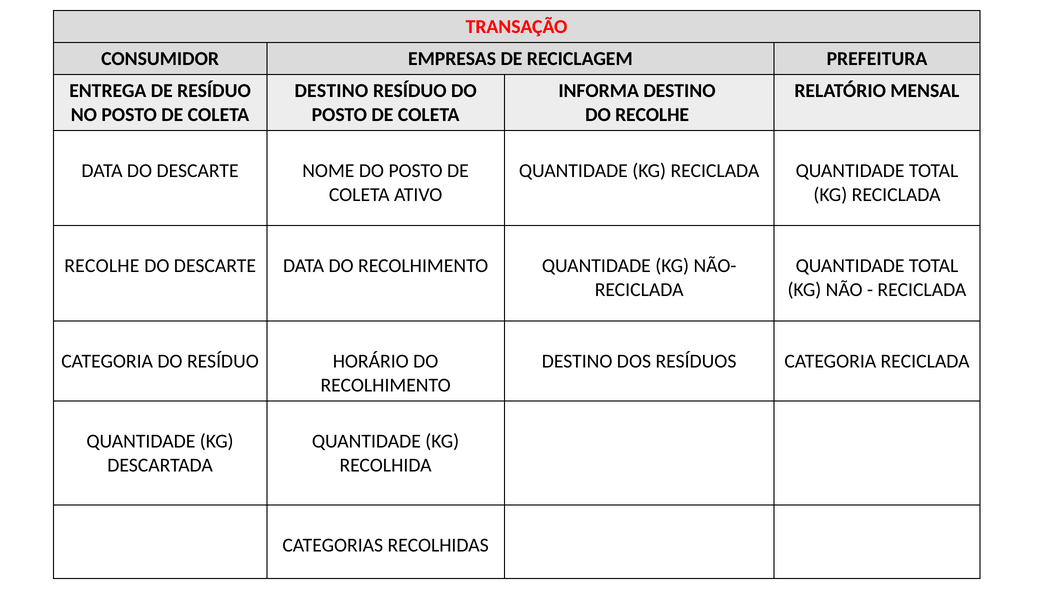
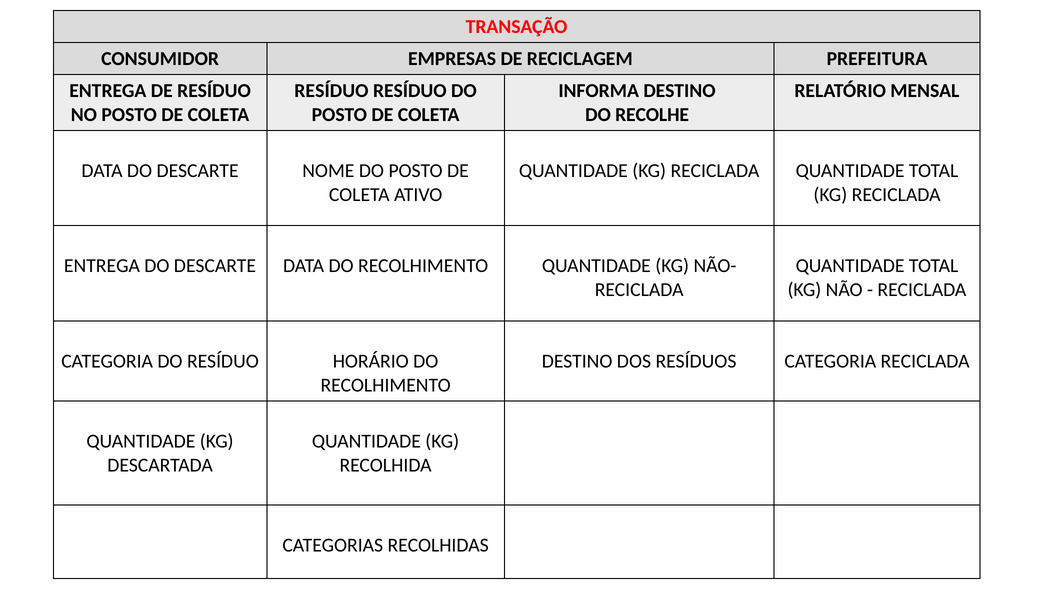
DESTINO: DESTINO -> RESÍDUO (331, 90)
RECOLHE: RECOLHE -> ENTREGA (102, 266)
